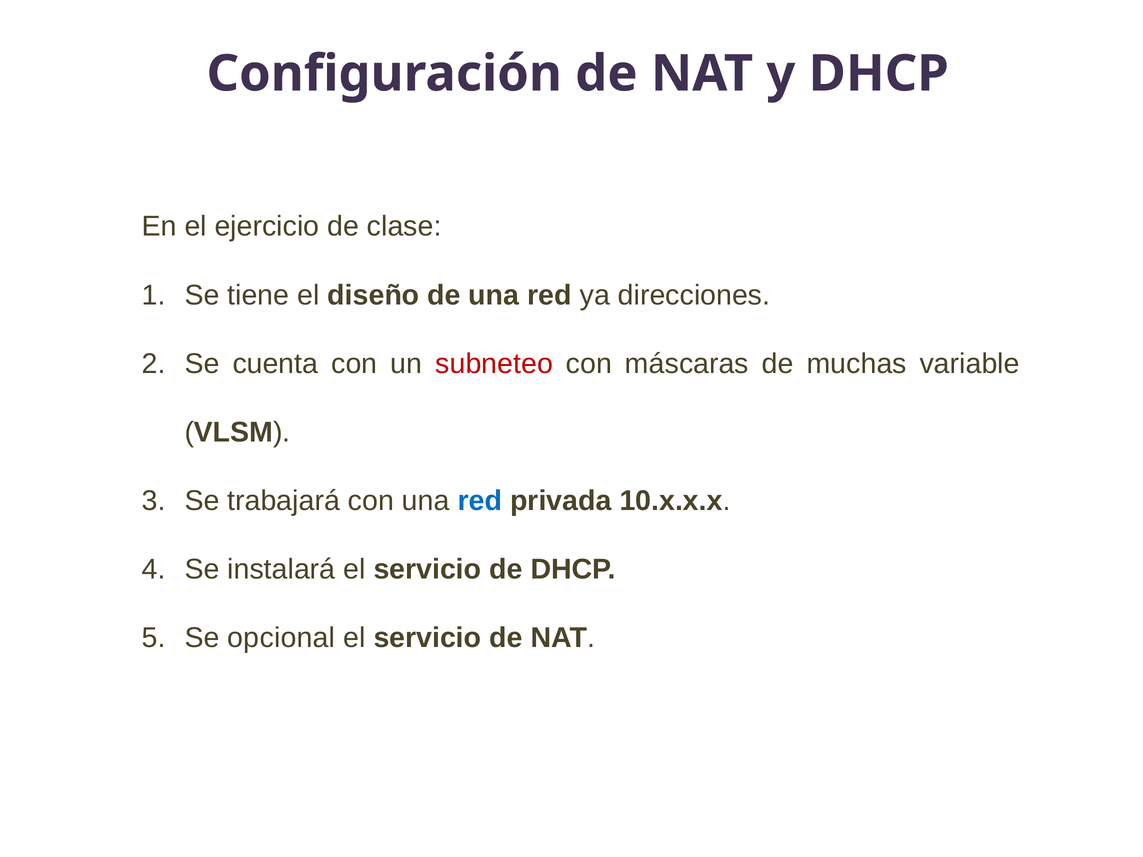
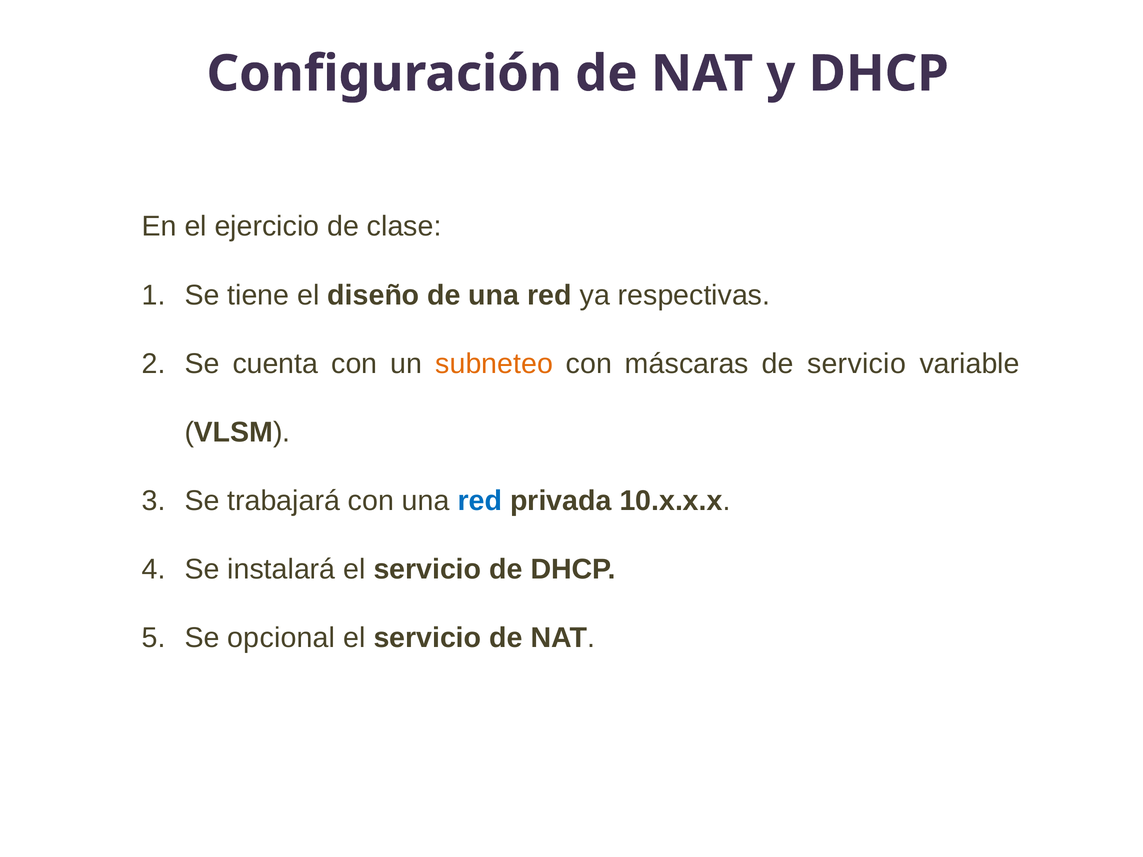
direcciones: direcciones -> respectivas (694, 295)
subneteo colour: red -> orange (494, 364)
de muchas: muchas -> servicio (857, 364)
